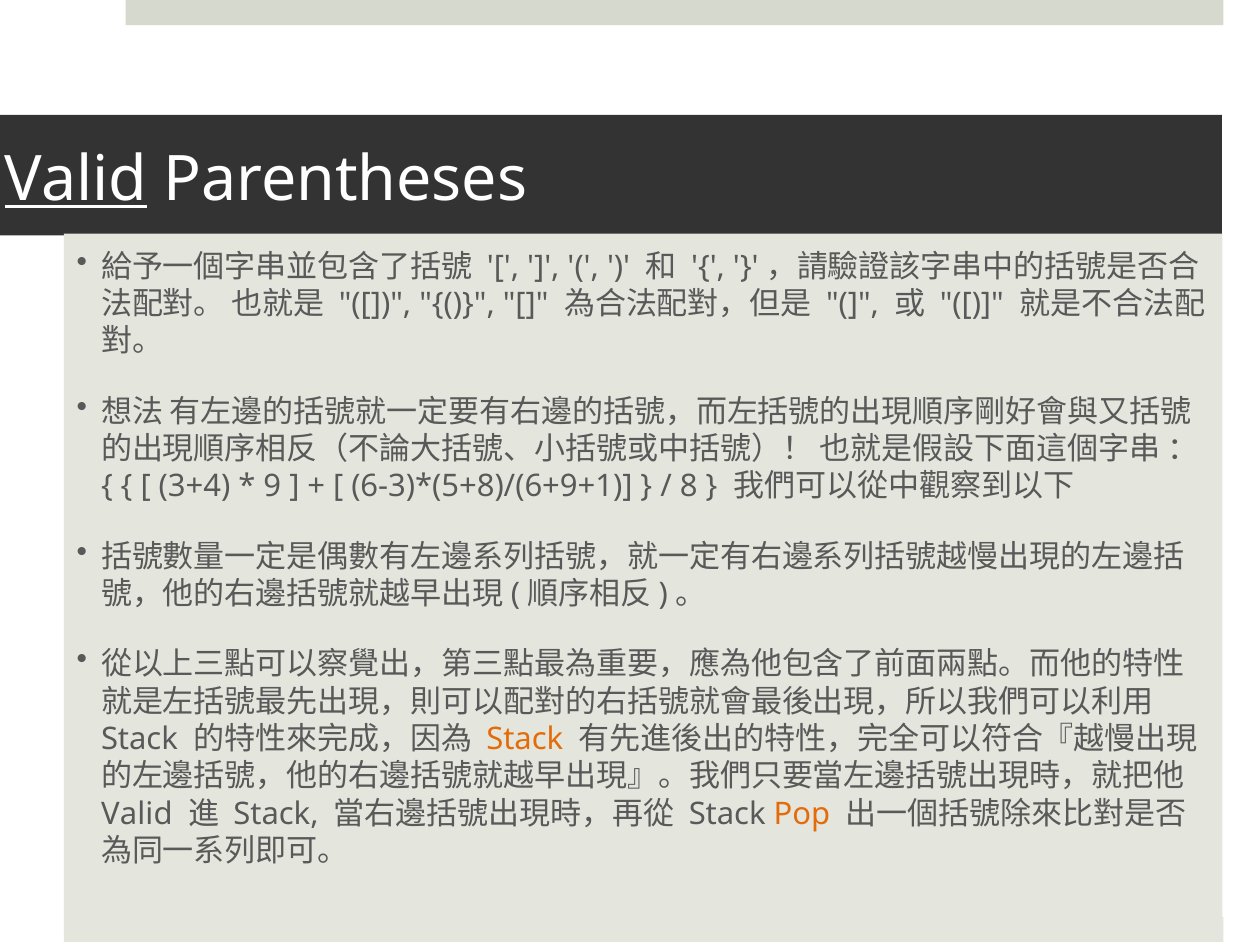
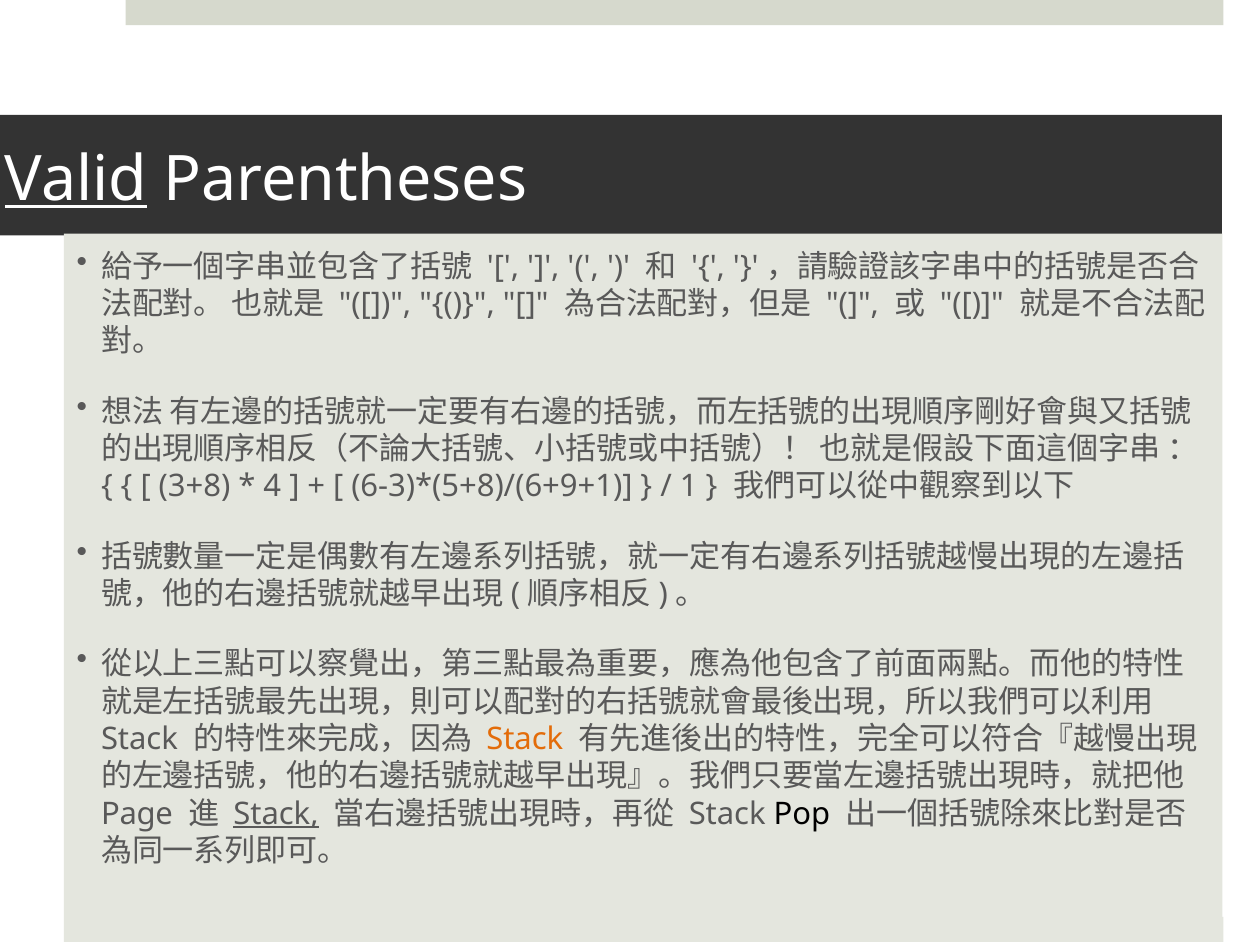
3+4: 3+4 -> 3+8 (195, 486)
9: 9 -> 4 (272, 486)
8: 8 -> 1 (689, 486)
Valid: Valid -> Page (137, 813)
Stack underline: none -> present (276, 813)
Pop colour: orange -> black (802, 813)
